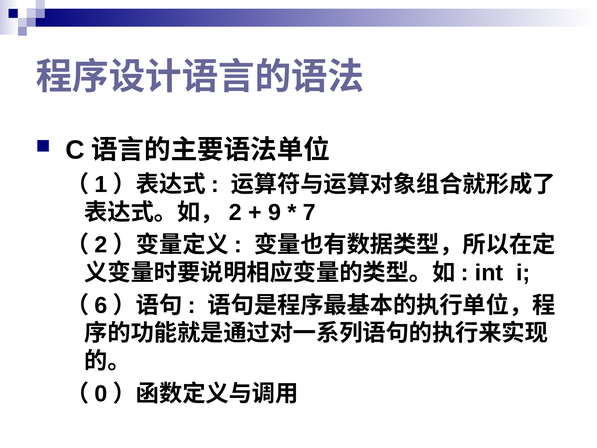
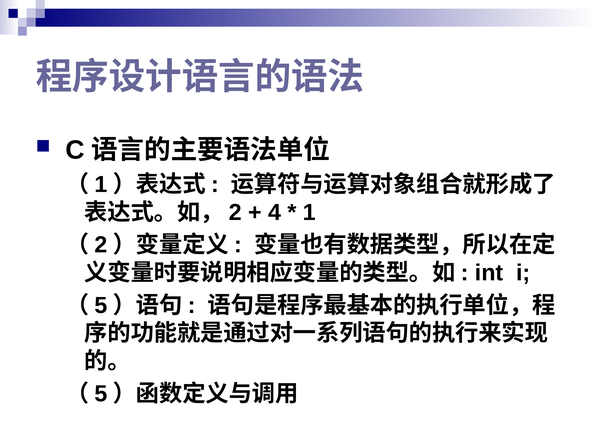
9: 9 -> 4 (275, 212)
7: 7 -> 1 (309, 212)
6: 6 -> 5 (101, 305)
0: 0 -> 5 (101, 393)
